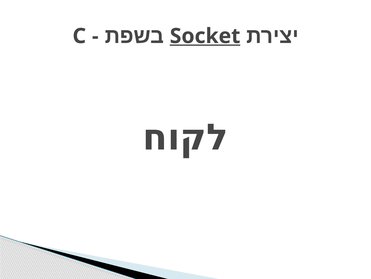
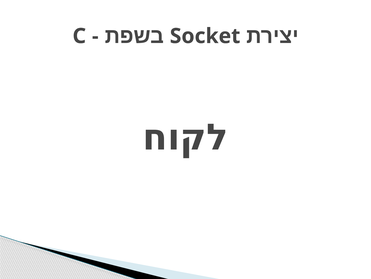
Socket underline: present -> none (205, 36)
